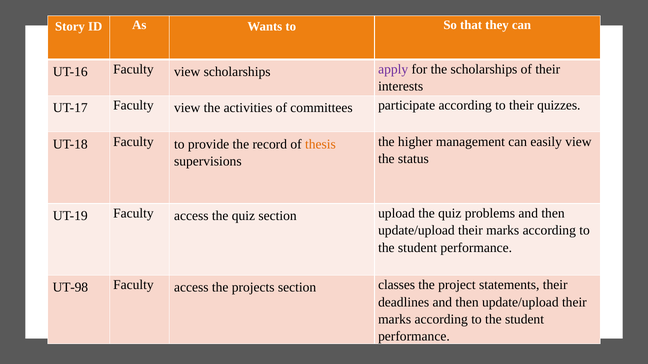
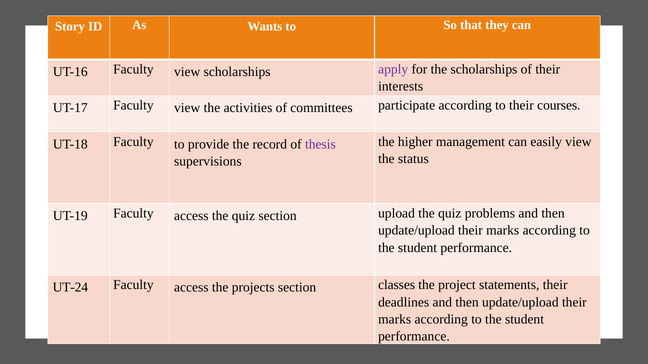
quizzes: quizzes -> courses (559, 106)
thesis colour: orange -> purple (320, 144)
UT-98: UT-98 -> UT-24 (70, 288)
